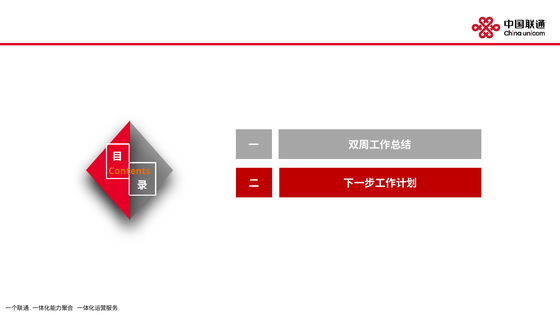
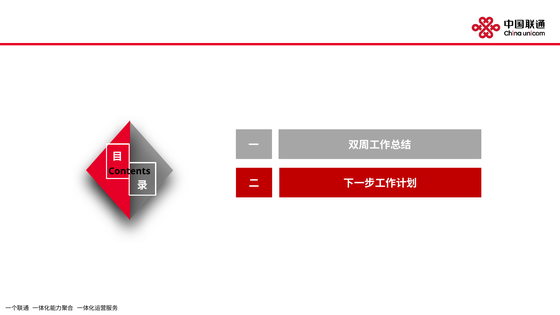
Contents colour: orange -> black (129, 171)
